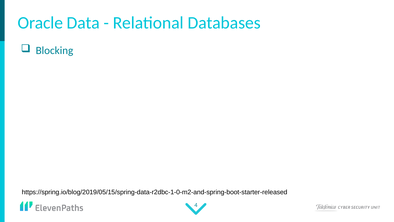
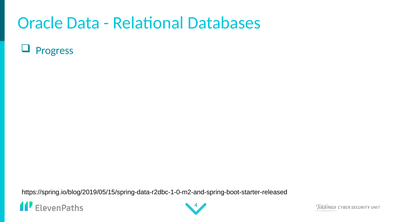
Blocking: Blocking -> Progress (55, 50)
